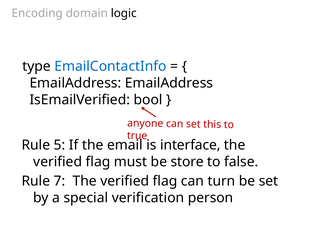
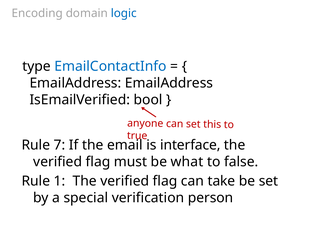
logic colour: black -> blue (124, 13)
5: 5 -> 7 (60, 145)
store: store -> what (187, 162)
7: 7 -> 1 (60, 181)
turn: turn -> take (221, 181)
